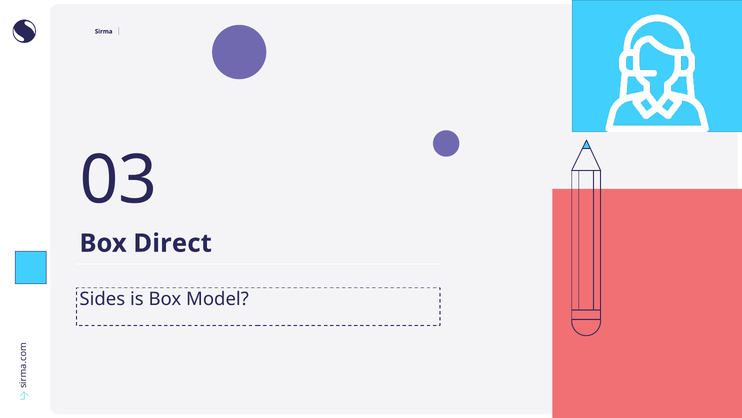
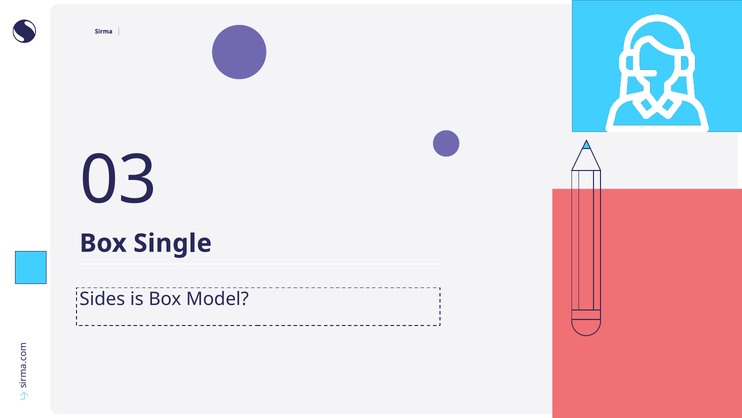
Direct: Direct -> Single (173, 243)
